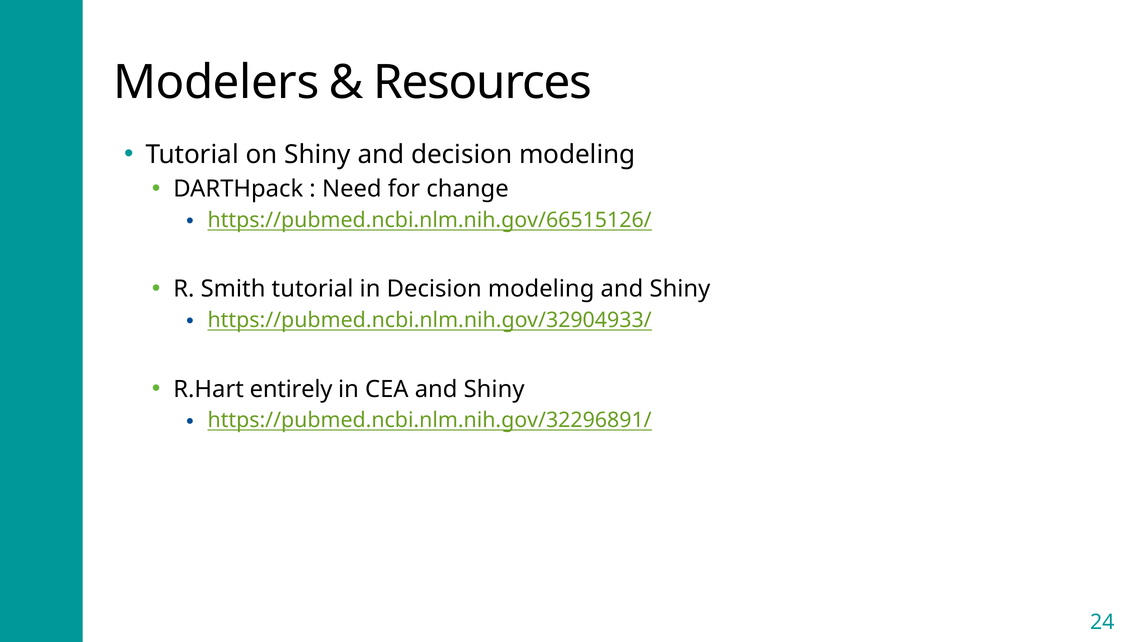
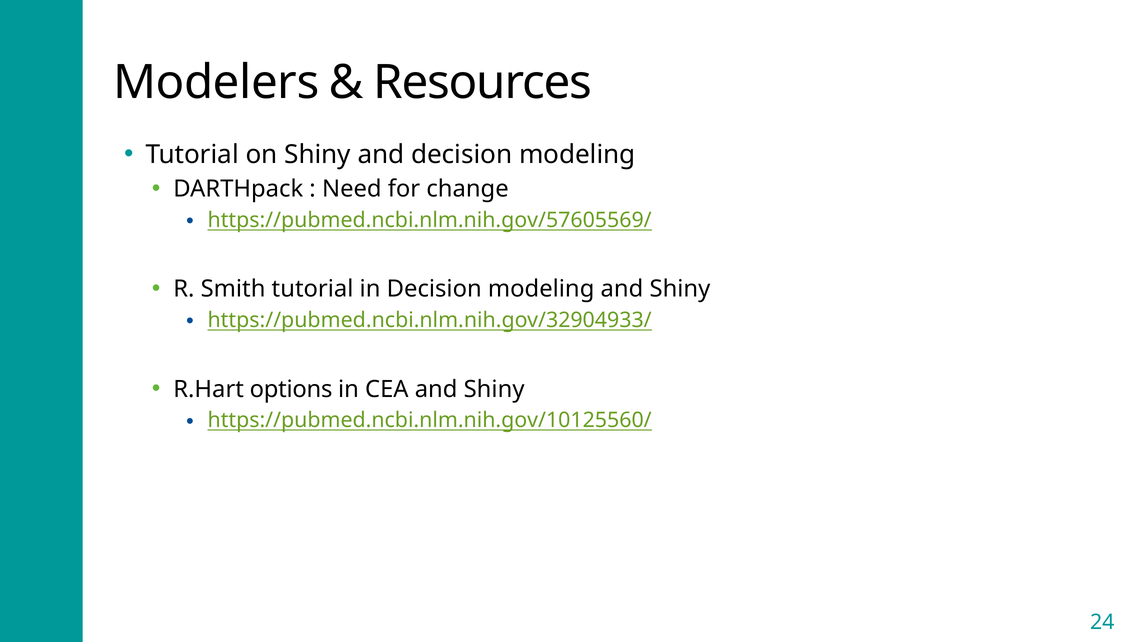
https://pubmed.ncbi.nlm.nih.gov/66515126/: https://pubmed.ncbi.nlm.nih.gov/66515126/ -> https://pubmed.ncbi.nlm.nih.gov/57605569/ (430, 220)
entirely: entirely -> options (291, 389)
https://pubmed.ncbi.nlm.nih.gov/32296891/: https://pubmed.ncbi.nlm.nih.gov/32296891/ -> https://pubmed.ncbi.nlm.nih.gov/10125560/ (430, 420)
